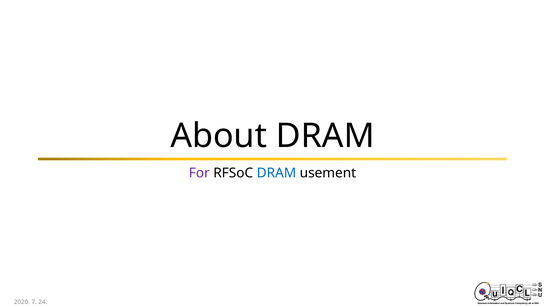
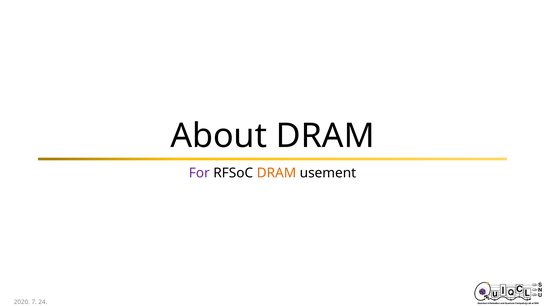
DRAM colour: blue -> orange (276, 173)
